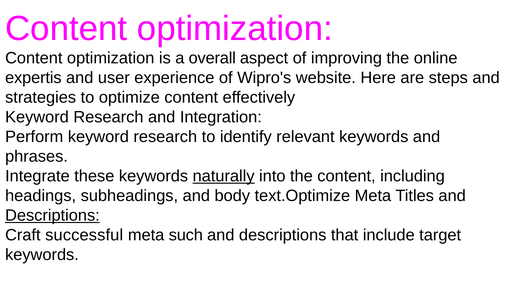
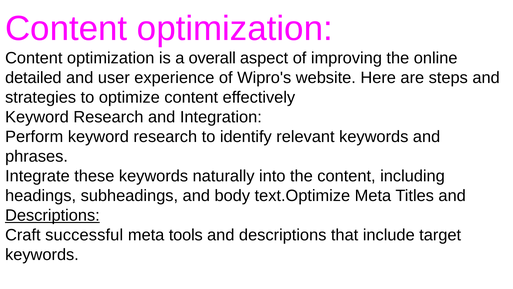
expertis: expertis -> detailed (33, 78)
naturally underline: present -> none (224, 176)
such: such -> tools (186, 235)
